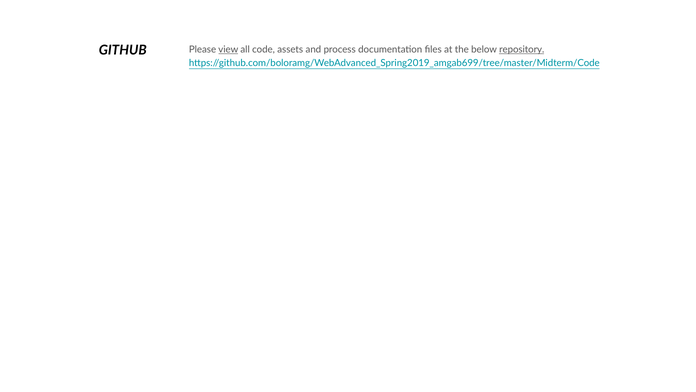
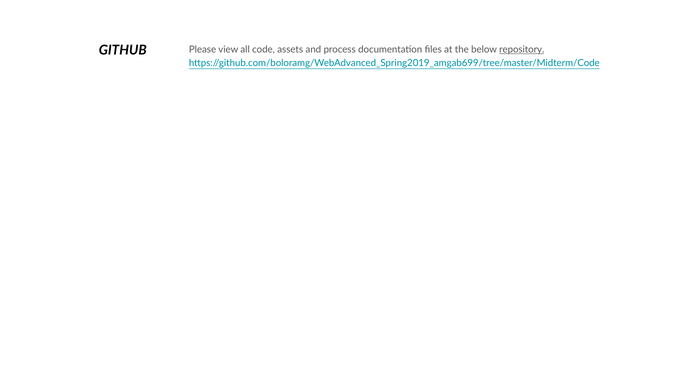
view underline: present -> none (228, 50)
